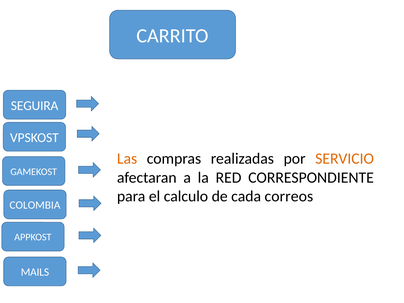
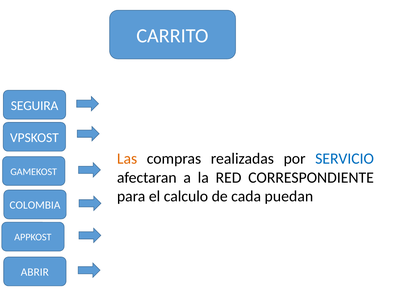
SERVICIO colour: orange -> blue (345, 159)
correos: correos -> puedan (289, 196)
MAILS: MAILS -> ABRIR (35, 272)
